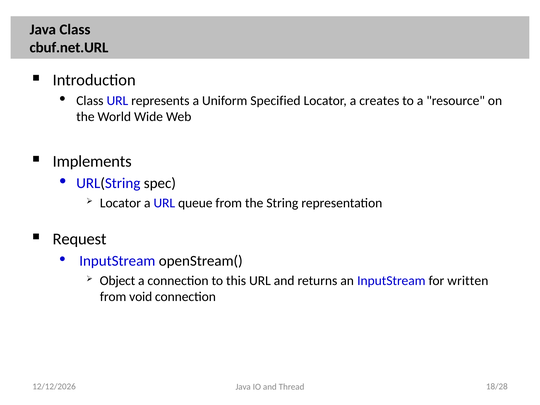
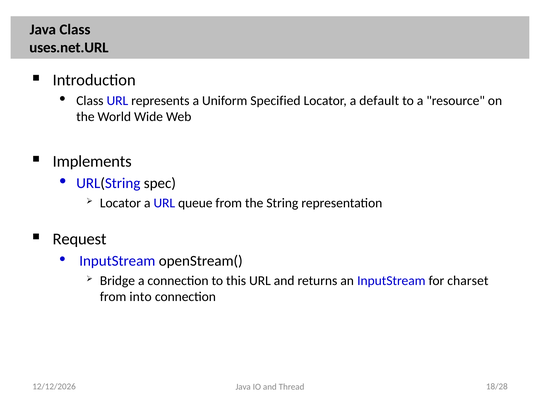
cbuf.net.URL: cbuf.net.URL -> uses.net.URL (69, 48)
creates: creates -> default (379, 101)
Object: Object -> Bridge (117, 281)
written: written -> charset (468, 281)
void: void -> into (141, 297)
